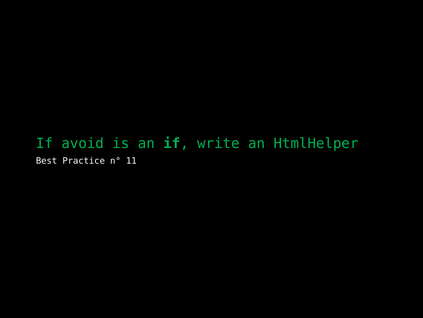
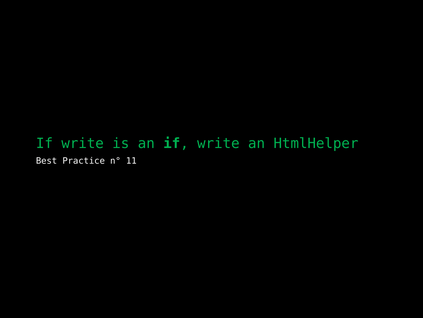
avoid: avoid -> write (83, 143)
